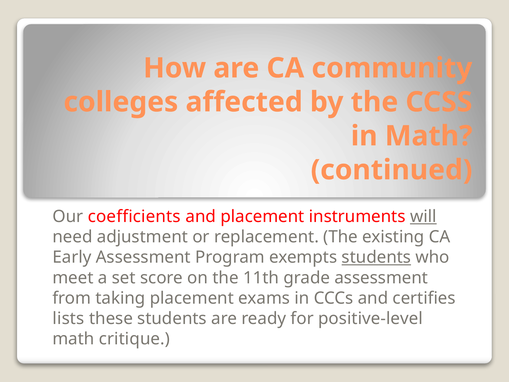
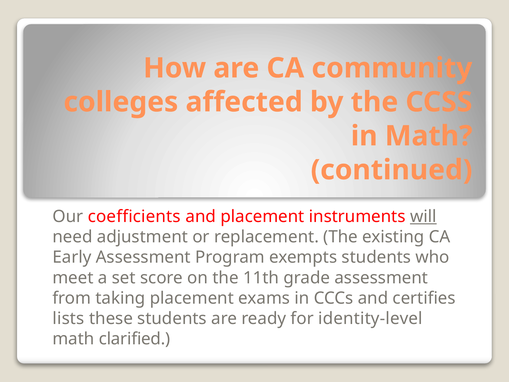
students underline: present -> none (376, 257)
positive-level: positive-level -> identity-level (370, 318)
critique: critique -> clarified (135, 339)
